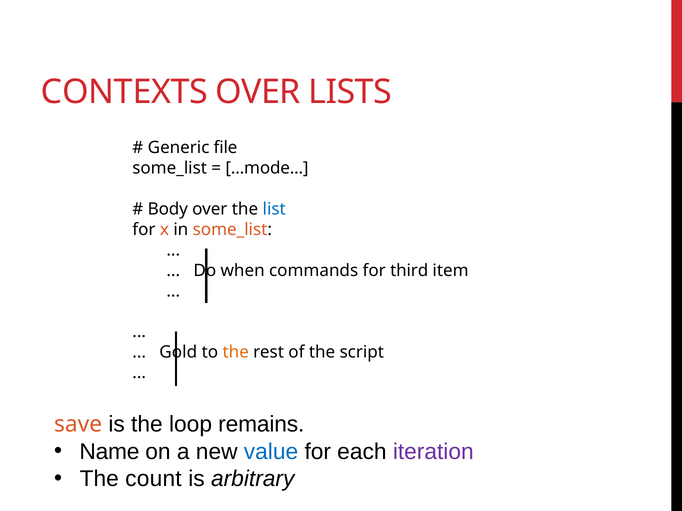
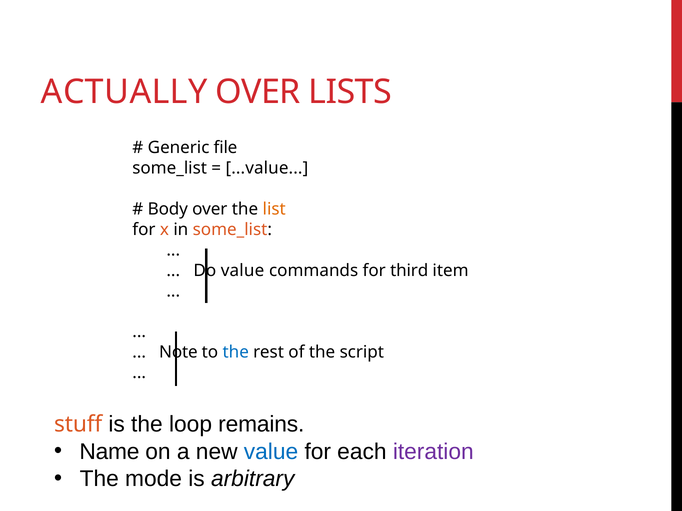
CONTEXTS: CONTEXTS -> ACTUALLY (124, 92)
...mode: ...mode -> ...value (267, 168)
list colour: blue -> orange (274, 209)
Do when: when -> value (243, 271)
Gold: Gold -> Note (178, 353)
the colour: orange -> blue (236, 353)
save: save -> stuff (78, 425)
count: count -> mode (154, 479)
